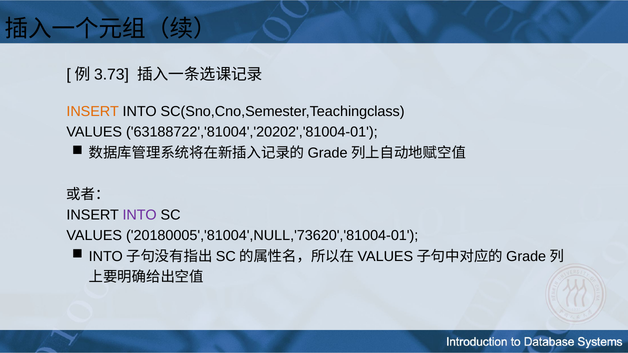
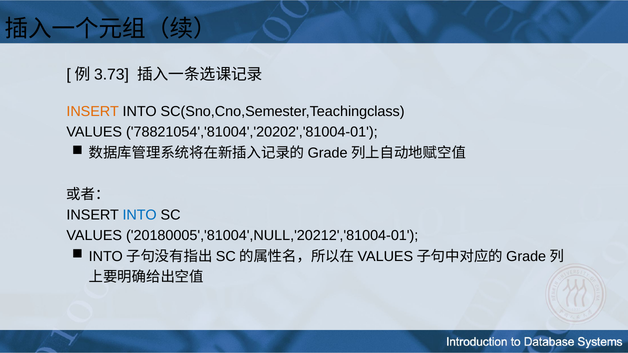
63188722','81004','20202','81004-01: 63188722','81004','20202','81004-01 -> 78821054','81004','20202','81004-01 (252, 132)
INTO colour: purple -> blue (140, 215)
20180005','81004',NULL,'73620','81004-01: 20180005','81004',NULL,'73620','81004-01 -> 20180005','81004',NULL,'20212','81004-01 (272, 236)
